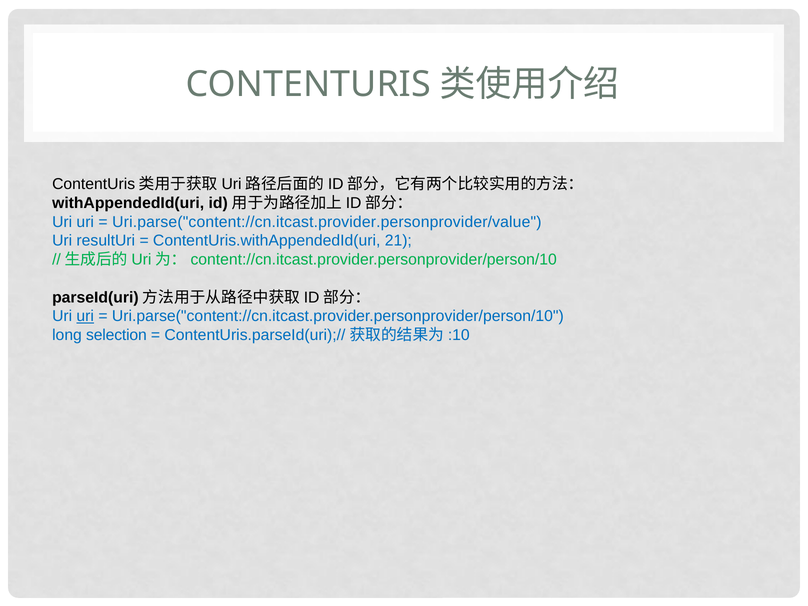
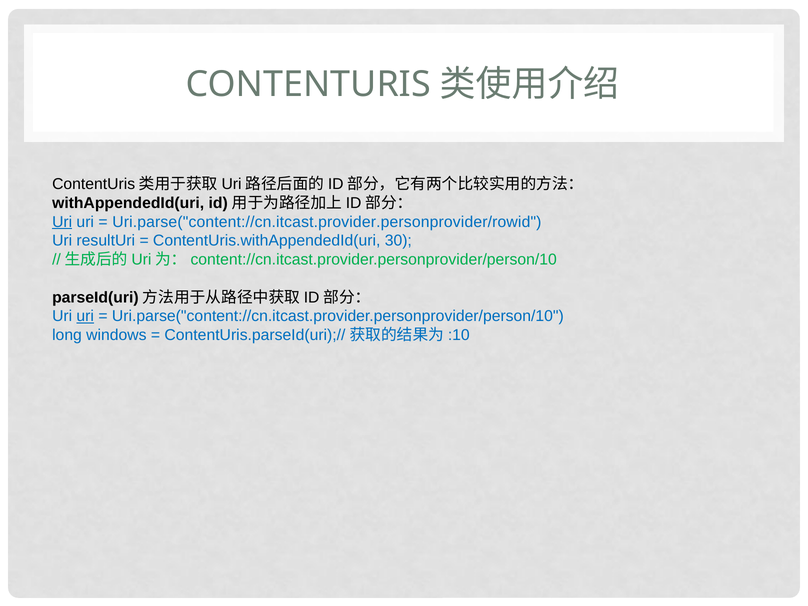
Uri underline: none -> present (62, 222)
Uri.parse("content://cn.itcast.provider.personprovider/value: Uri.parse("content://cn.itcast.provider.personprovider/value -> Uri.parse("content://cn.itcast.provider.personprovider/rowid (327, 222)
21: 21 -> 30 (398, 241)
selection: selection -> windows (116, 335)
